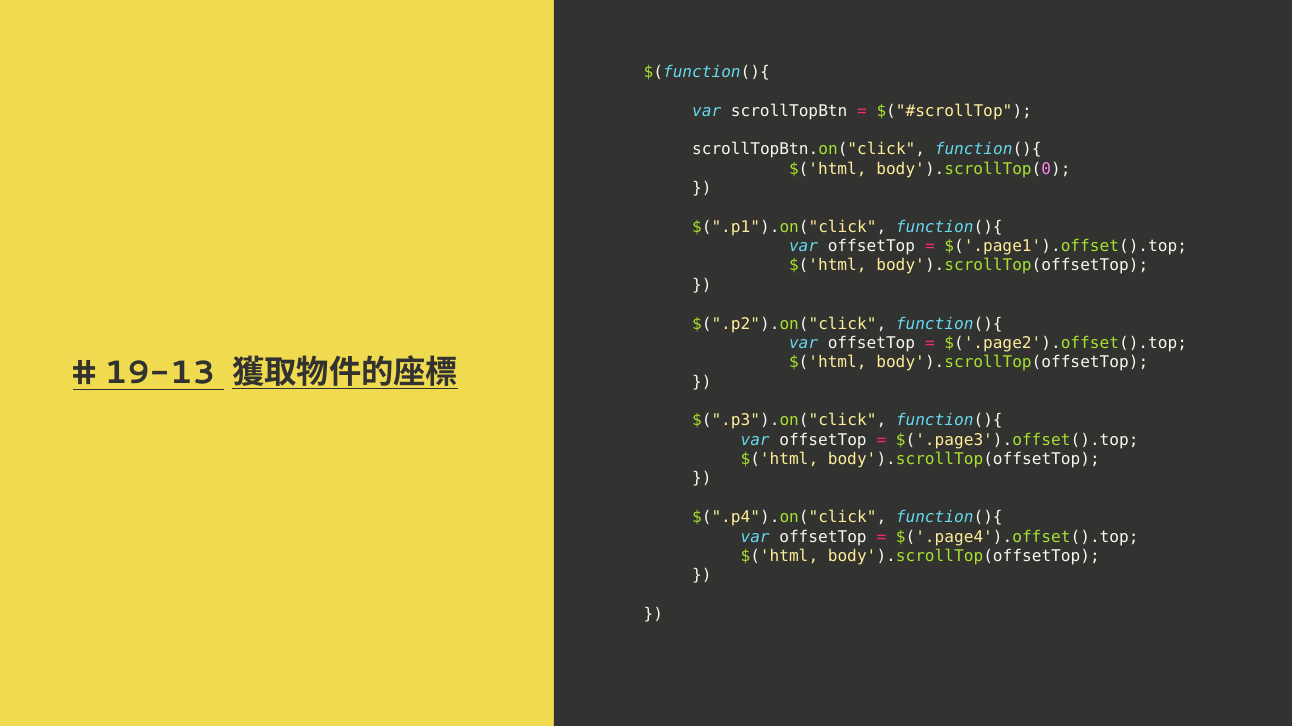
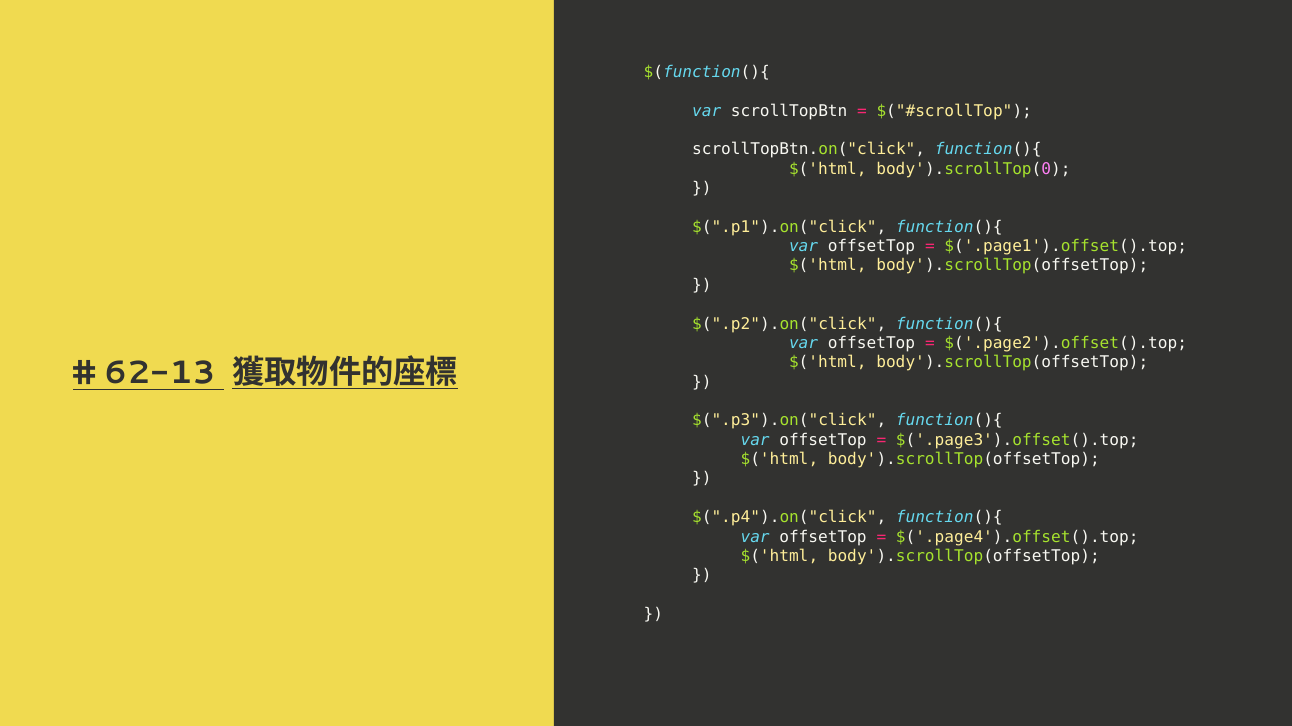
19-13: 19-13 -> 62-13 (160, 374)
